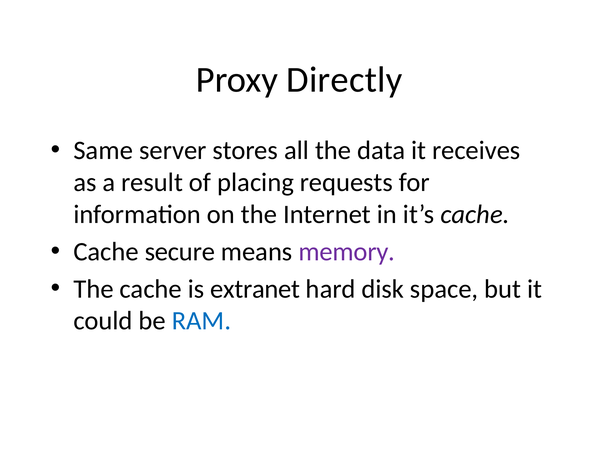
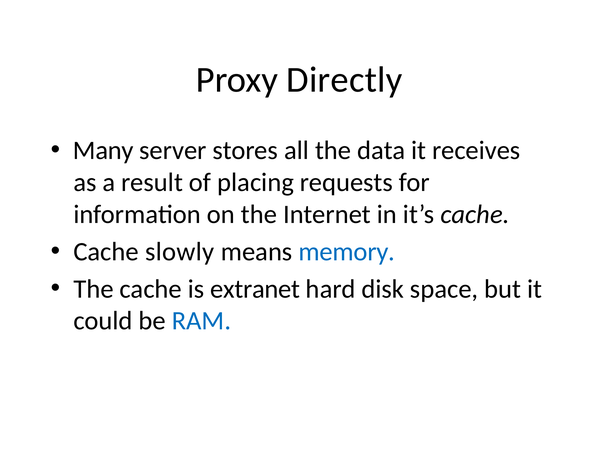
Same: Same -> Many (103, 151)
secure: secure -> slowly (180, 252)
memory colour: purple -> blue (347, 252)
